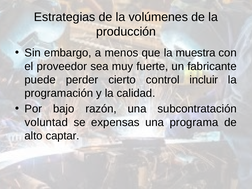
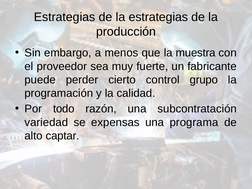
la volúmenes: volúmenes -> estrategias (158, 17)
incluir: incluir -> grupo (204, 80)
bajo: bajo -> todo (64, 109)
voluntad: voluntad -> variedad (46, 122)
